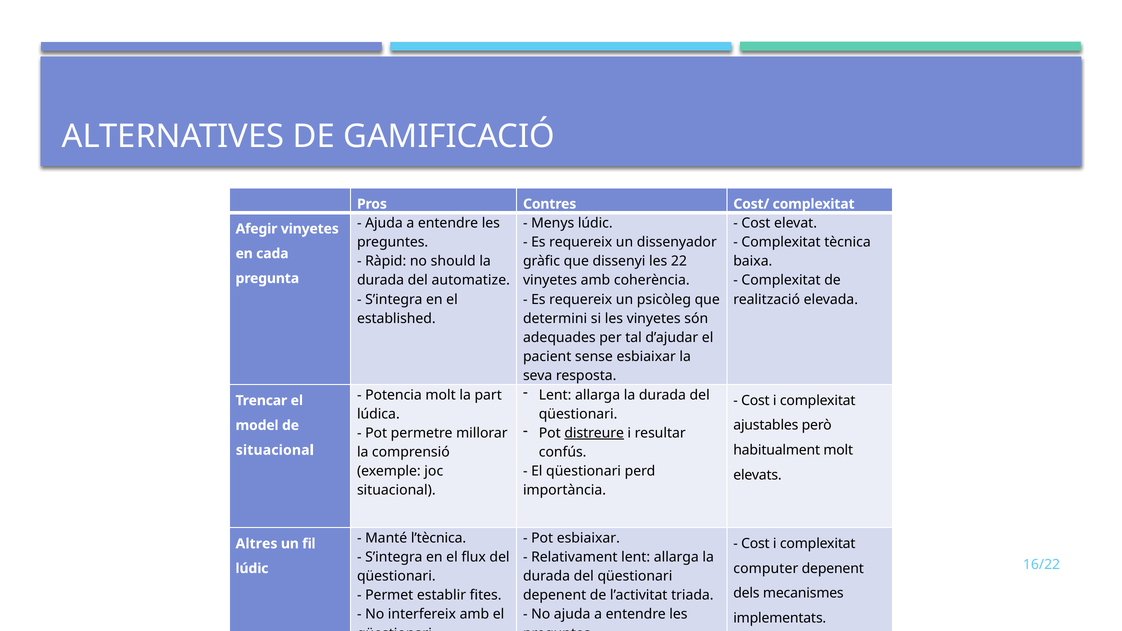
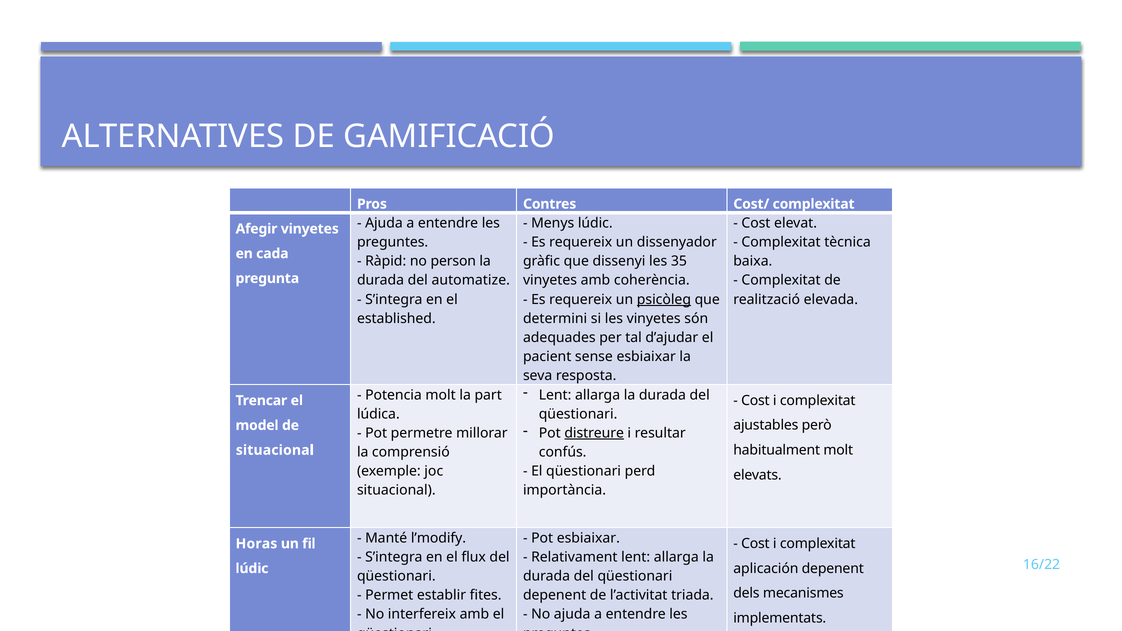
should: should -> person (453, 261)
22: 22 -> 35 (679, 261)
psicòleg underline: none -> present (664, 300)
l’tècnica: l’tècnica -> l’modify (439, 538)
Altres: Altres -> Horas (256, 544)
computer: computer -> aplicación (766, 569)
